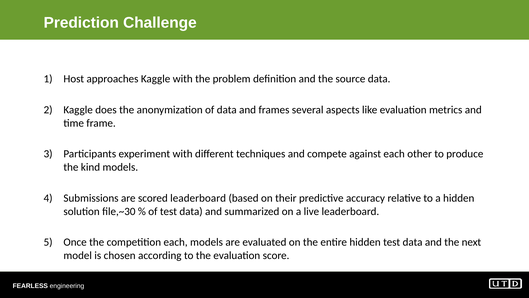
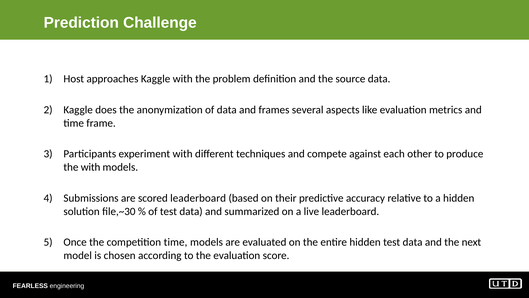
the kind: kind -> with (91, 167)
competition each: each -> time (176, 242)
